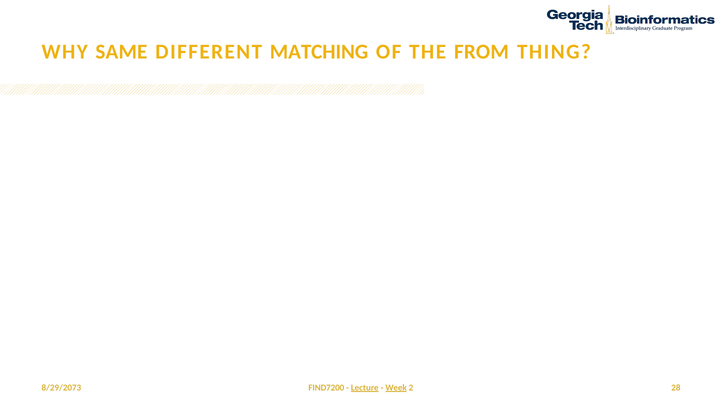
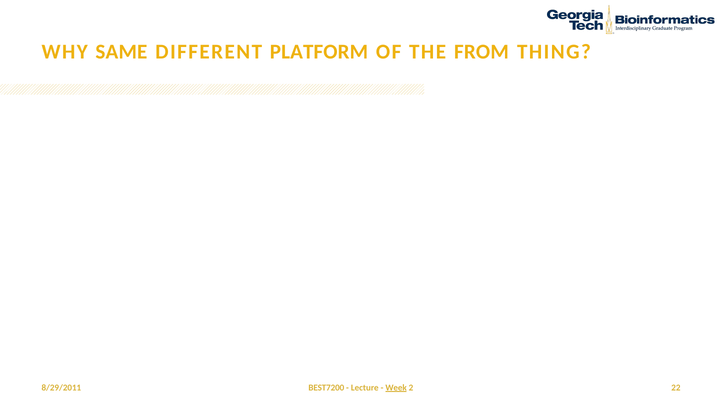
MATCHING: MATCHING -> PLATFORM (319, 52)
FIND7200: FIND7200 -> BEST7200 (326, 388)
Lecture underline: present -> none (365, 388)
28: 28 -> 22 (676, 388)
8/29/2073: 8/29/2073 -> 8/29/2011 (61, 388)
